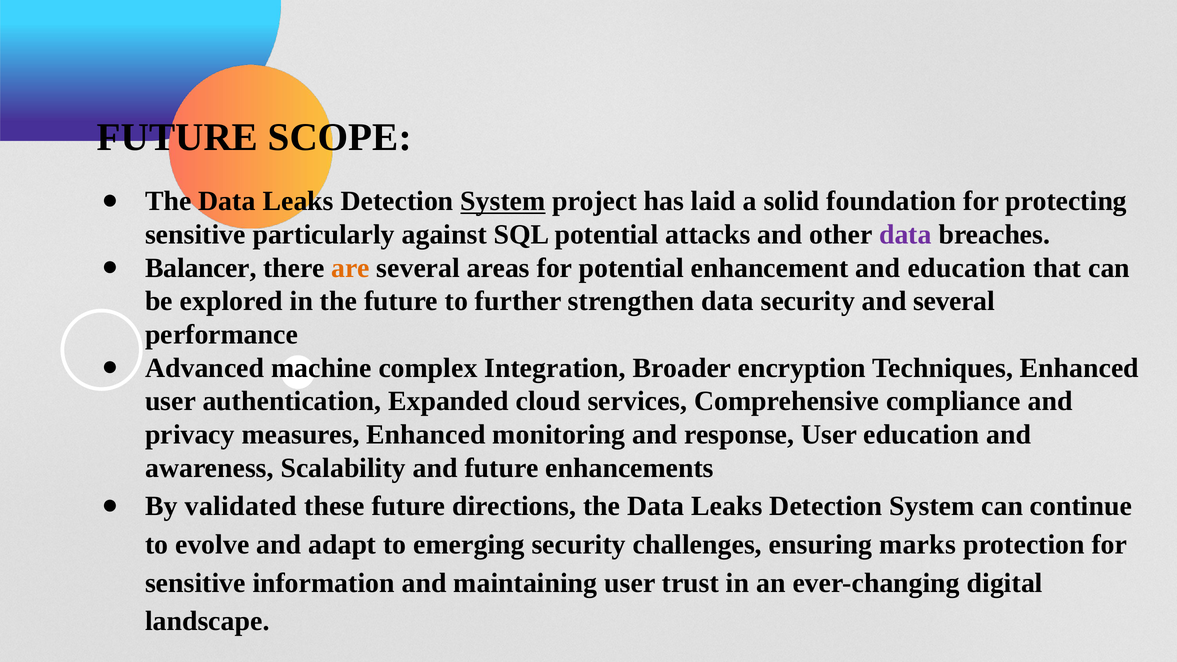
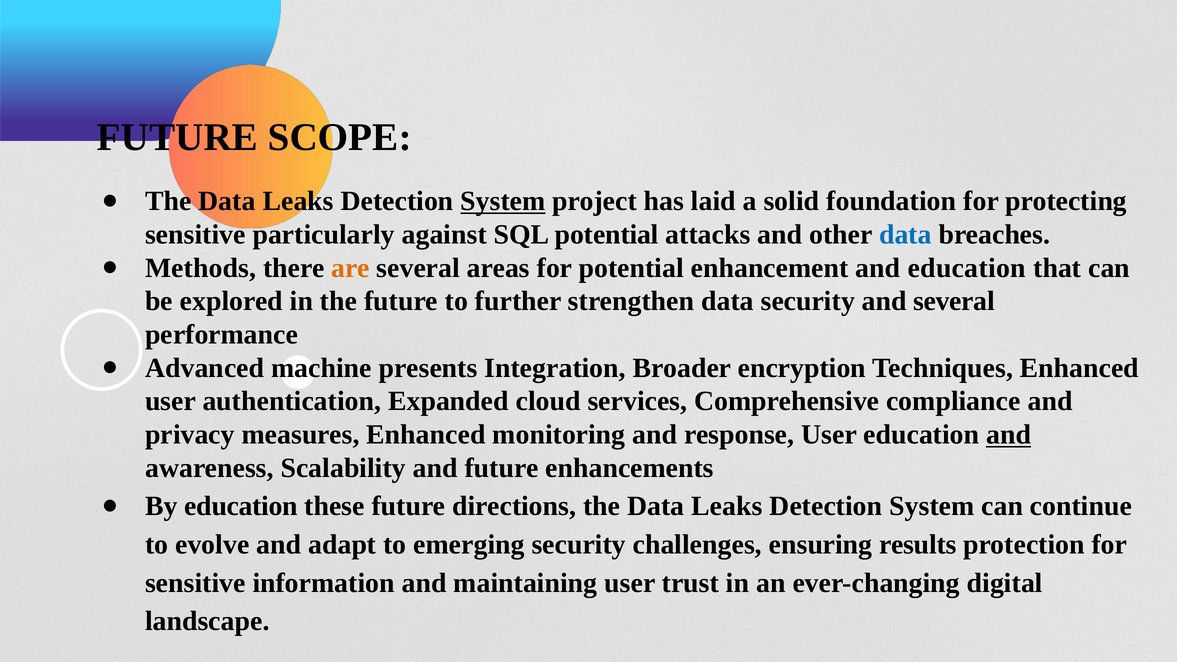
data colour: purple -> blue (905, 235)
Balancer: Balancer -> Methods (201, 268)
complex: complex -> presents (428, 368)
and underline: none -> present (1009, 435)
By validated: validated -> education (241, 506)
marks: marks -> results (918, 545)
